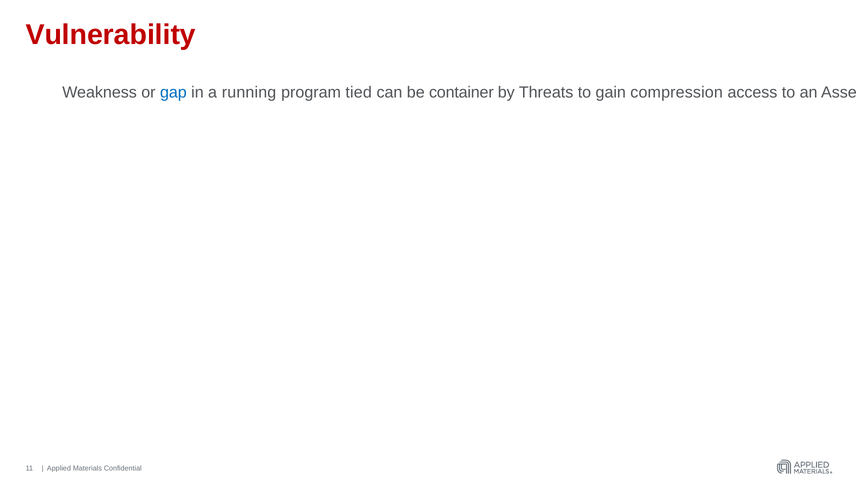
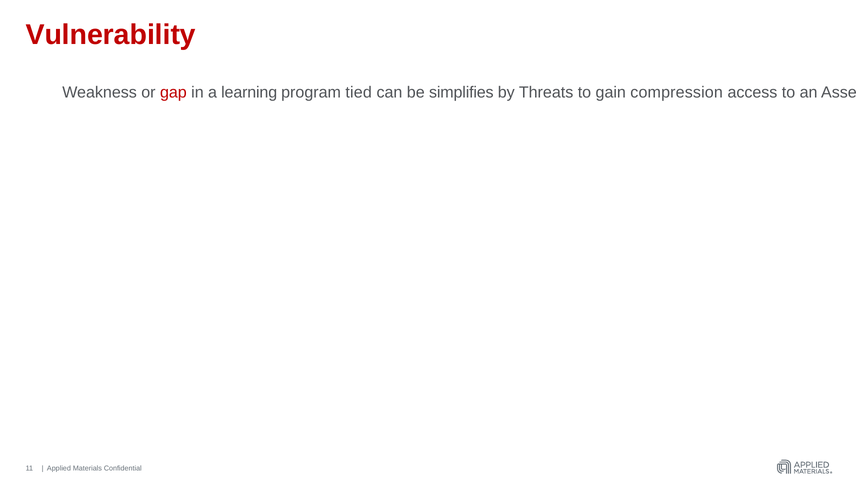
gap colour: blue -> red (173, 92)
running: running -> learning (249, 92)
container: container -> simplifies (461, 92)
